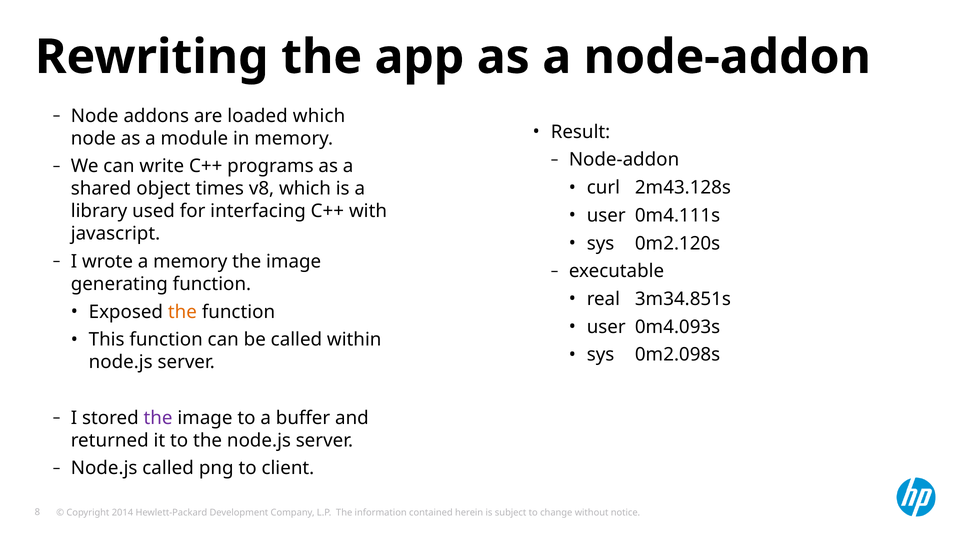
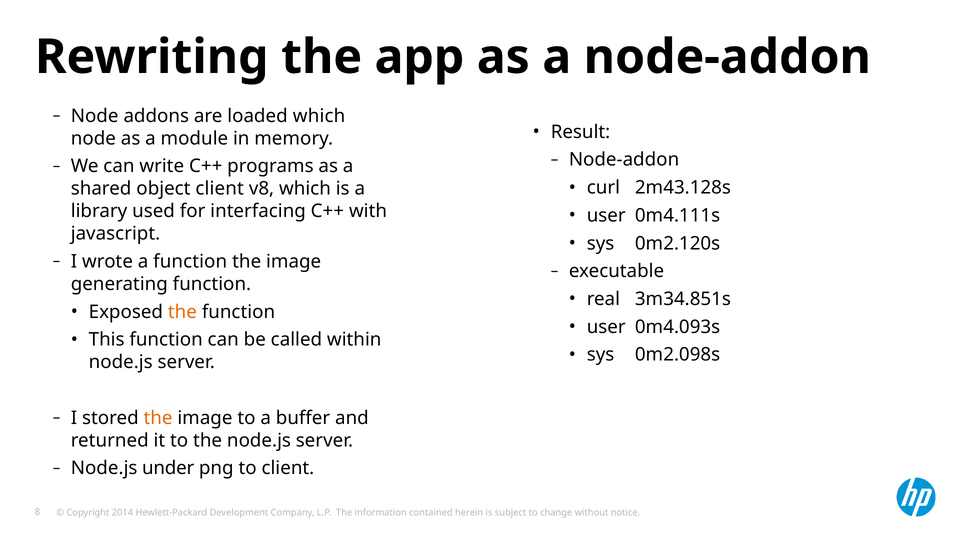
object times: times -> client (220, 189)
a memory: memory -> function (190, 262)
the colour: purple -> orange (158, 418)
Node.js called: called -> under (168, 469)
